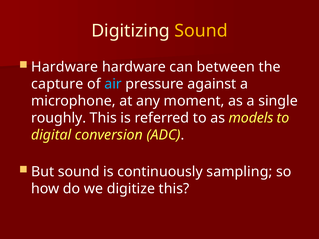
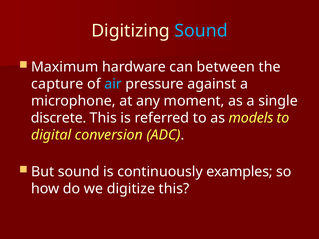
Sound colour: yellow -> light blue (201, 31)
Hardware: Hardware -> Maximum (65, 67)
roughly: roughly -> discrete (59, 118)
sampling: sampling -> examples (240, 172)
